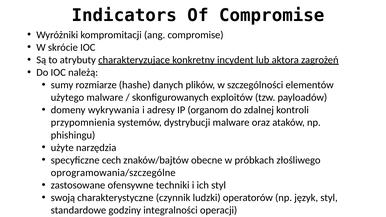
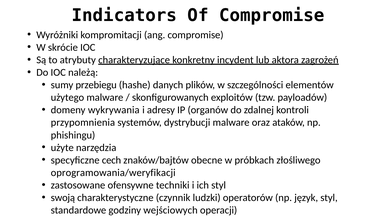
rozmiarze: rozmiarze -> przebiegu (96, 85)
organom: organom -> organów (208, 110)
oprogramowania/szczególne: oprogramowania/szczególne -> oprogramowania/weryfikacji (113, 173)
integralności: integralności -> wejściowych (170, 210)
